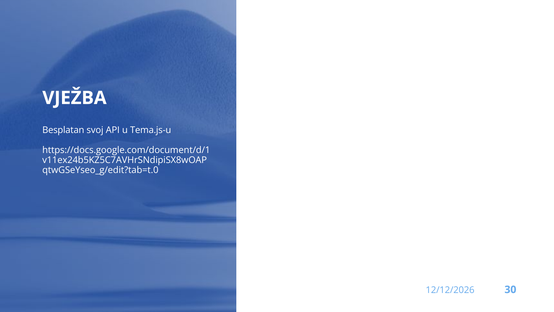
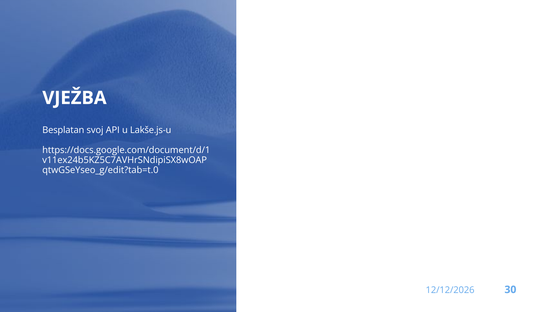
Tema.js-u: Tema.js-u -> Lakše.js-u (151, 130)
